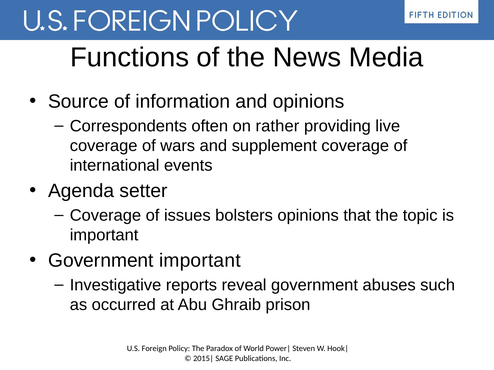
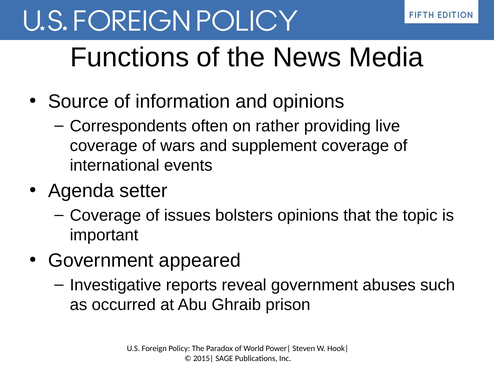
Government important: important -> appeared (200, 261)
